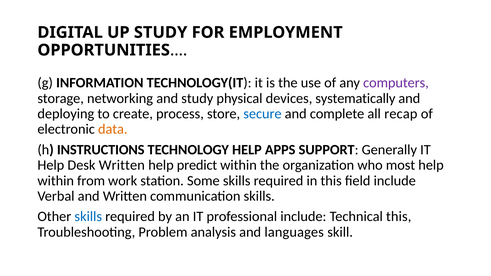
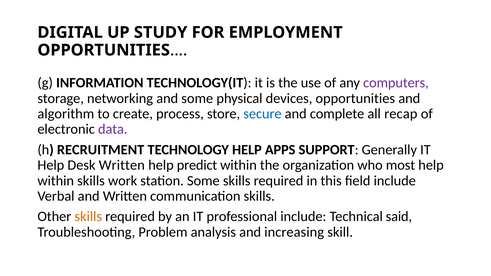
and study: study -> some (197, 98)
devices systematically: systematically -> opportunities (355, 98)
deploying: deploying -> algorithm (66, 114)
data colour: orange -> purple (113, 129)
INSTRUCTIONS: INSTRUCTIONS -> RECRUITMENT (101, 150)
within from: from -> skills (91, 181)
skills colour: blue -> orange (88, 217)
Technical this: this -> said (399, 217)
languages: languages -> increasing (294, 232)
